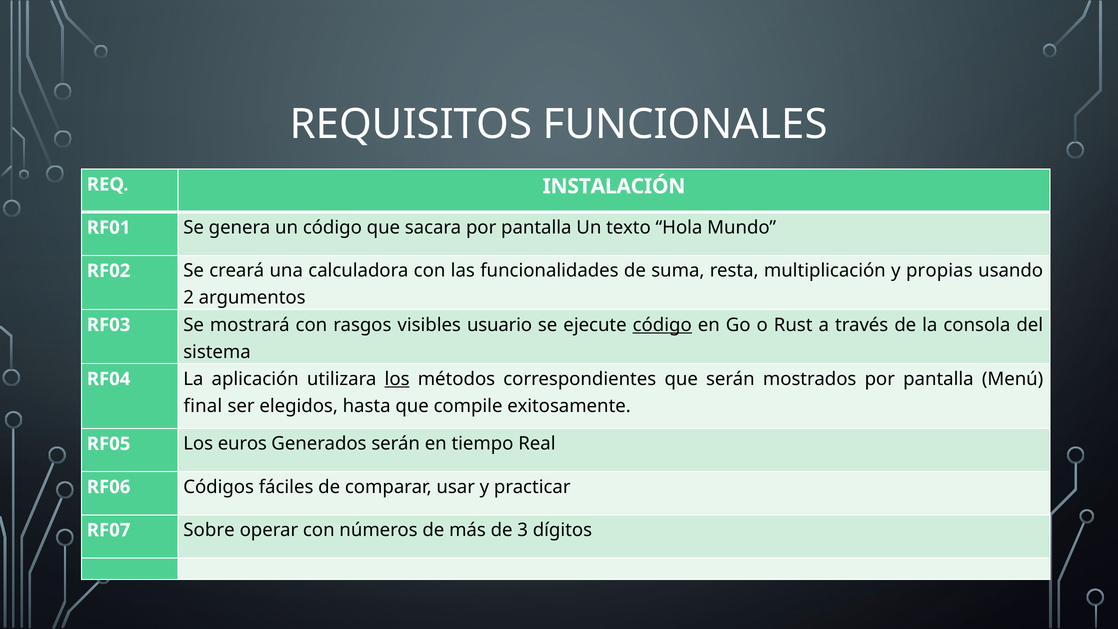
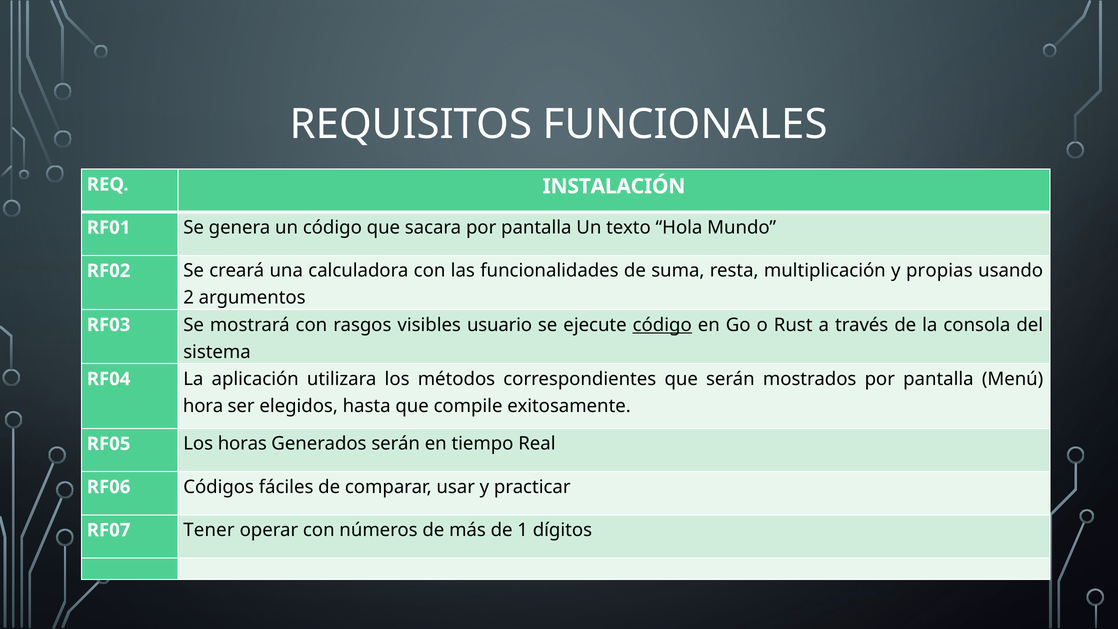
los underline: present -> none (397, 379)
final: final -> hora (203, 406)
euros: euros -> horas (242, 444)
Sobre: Sobre -> Tener (209, 530)
3: 3 -> 1 (523, 530)
